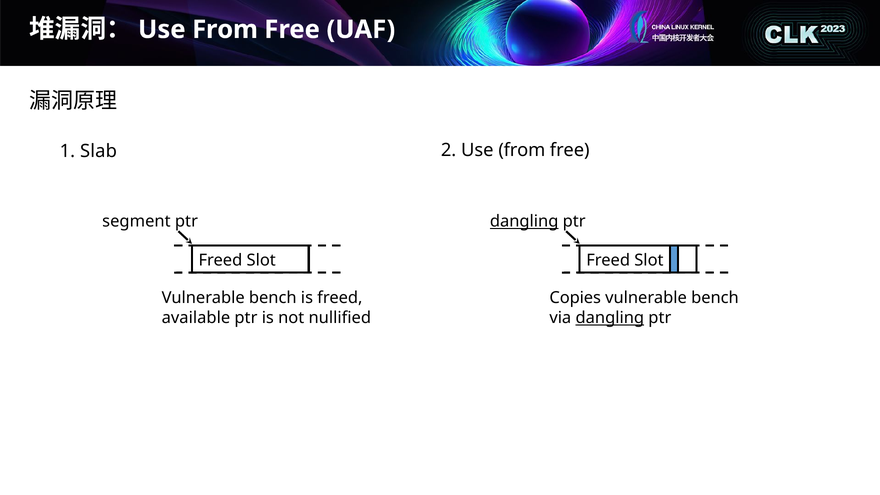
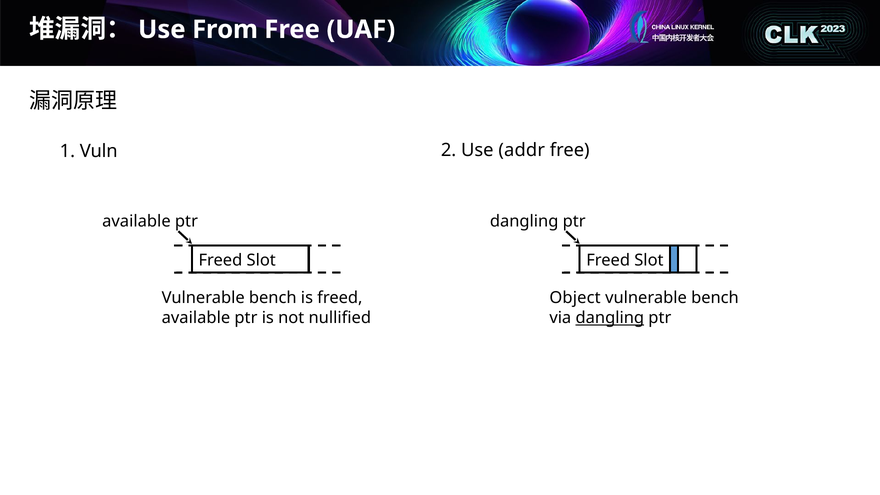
2 Use from: from -> addr (522, 150)
Slab: Slab -> Vuln (99, 151)
segment: segment -> available (136, 221)
dangling underline: present -> none (524, 221)
Copies: Copies -> Object (575, 298)
